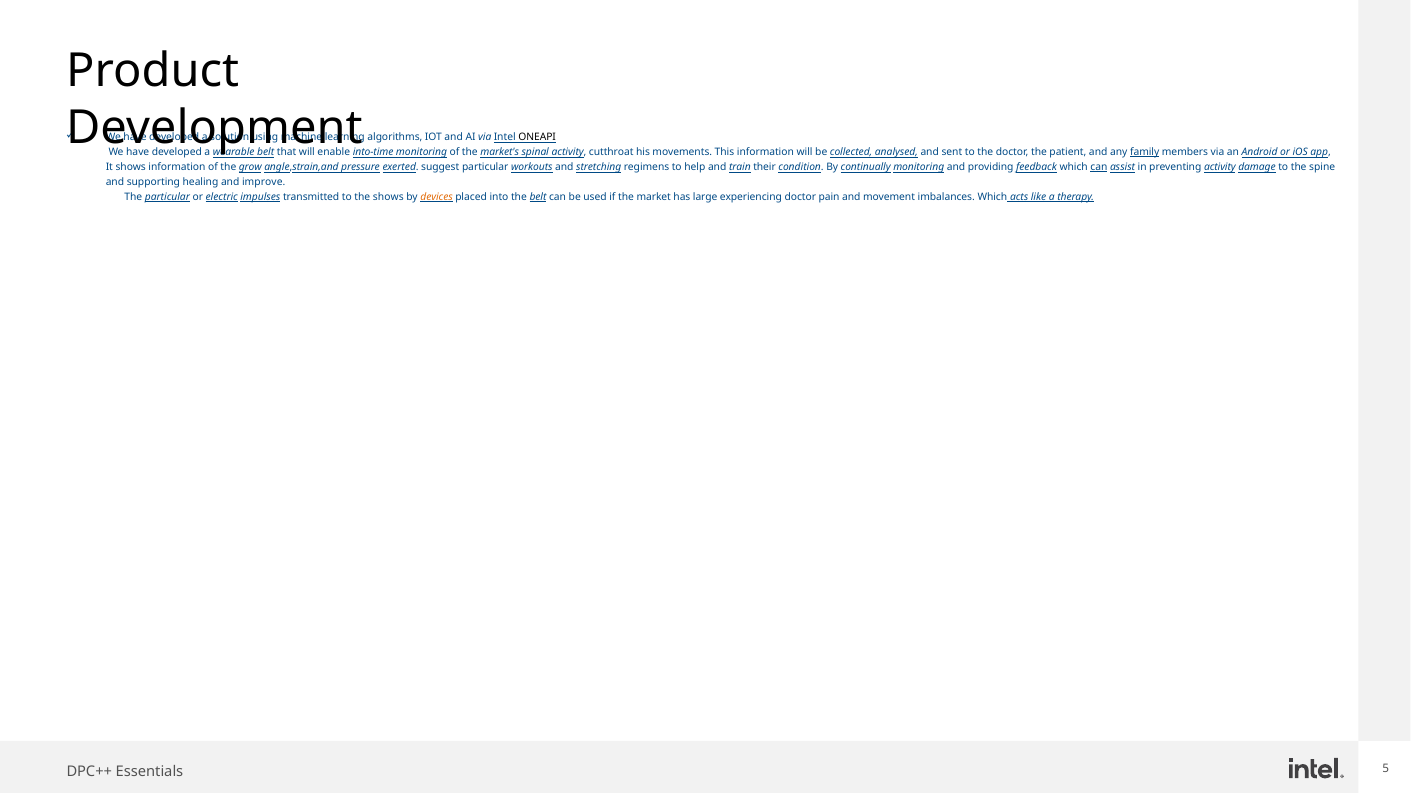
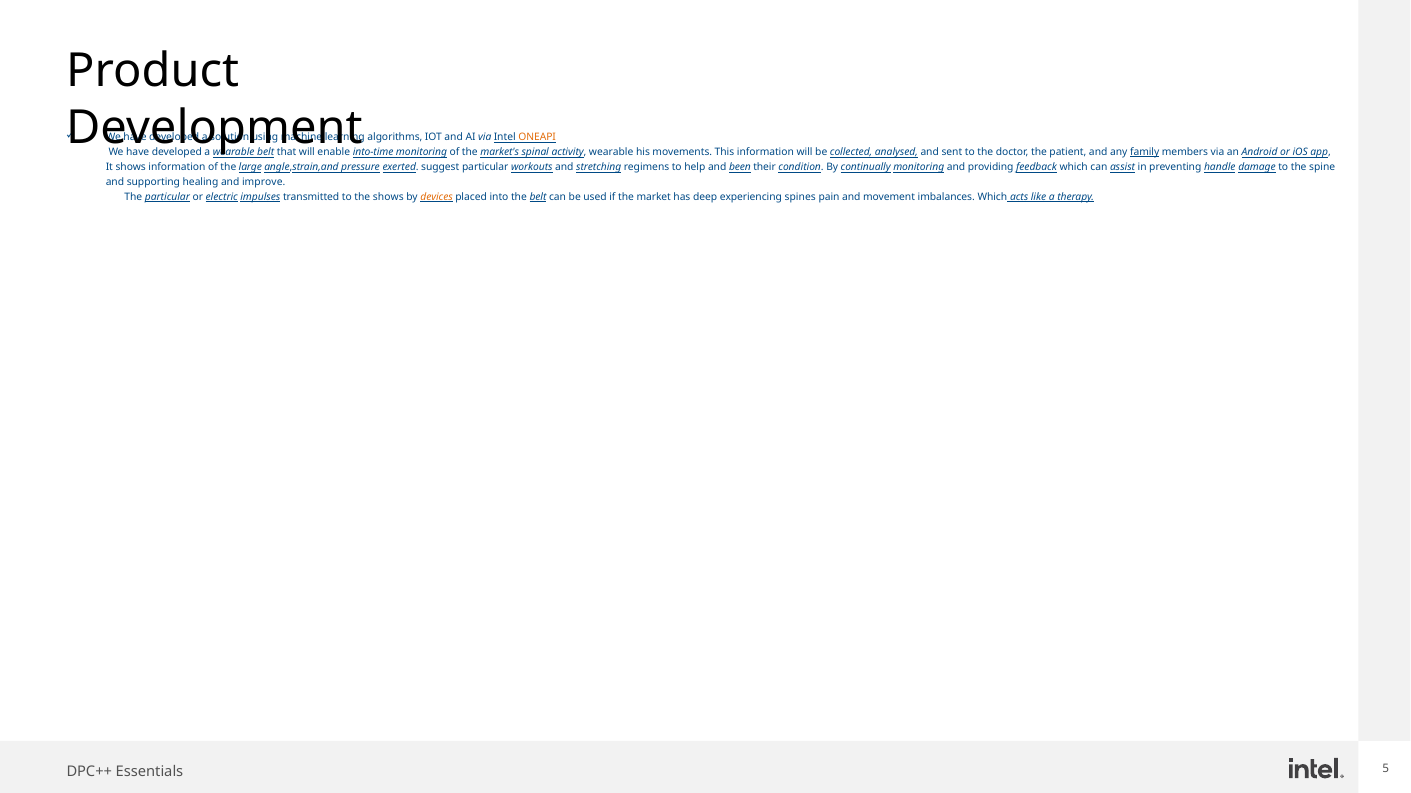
ONEAPI colour: black -> orange (537, 138)
activity cutthroat: cutthroat -> wearable (611, 152)
grow: grow -> large (250, 167)
train: train -> been (740, 167)
can underline: present -> none (1099, 167)
preventing activity: activity -> handle (1220, 167)
large: large -> deep (705, 197)
experiencing doctor: doctor -> spines (800, 197)
